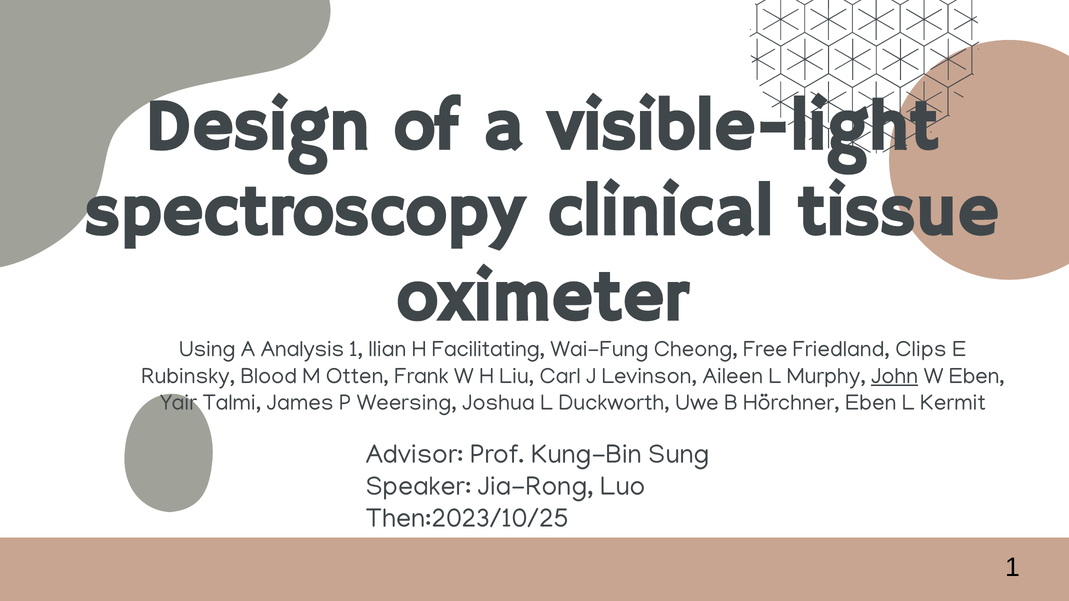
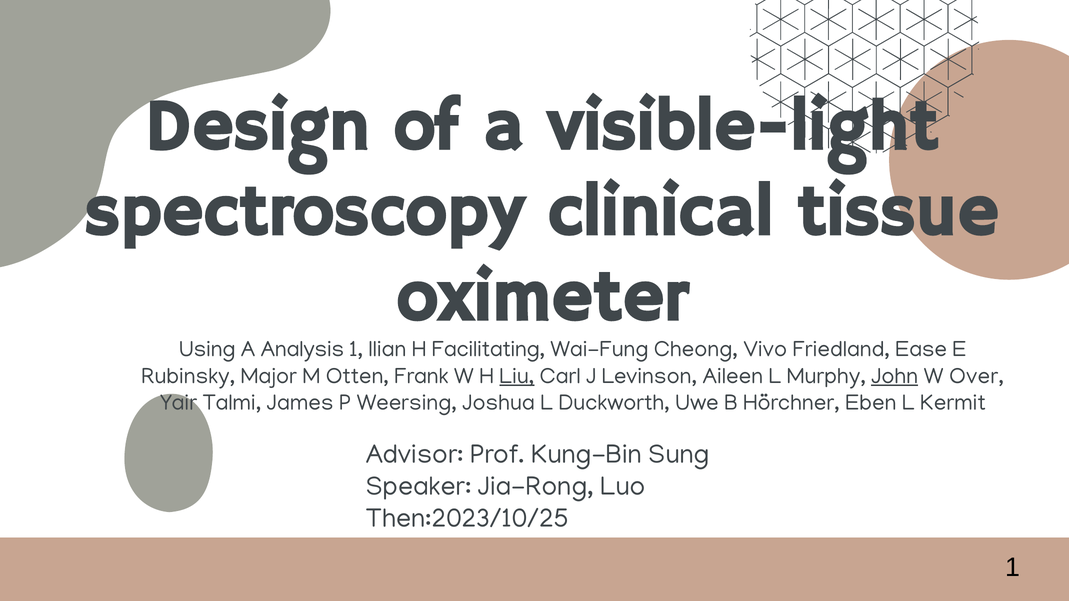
Free: Free -> Vivo (765, 349)
Clips: Clips -> Ease (921, 349)
Blood: Blood -> Major (269, 376)
Liu underline: none -> present (517, 376)
W Eben: Eben -> Over (977, 376)
